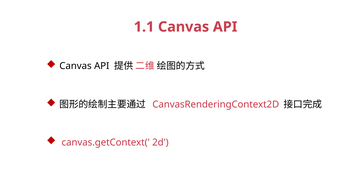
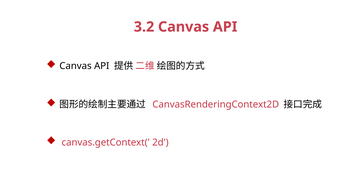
1.1: 1.1 -> 3.2 (144, 27)
